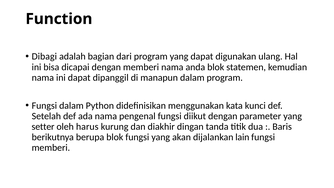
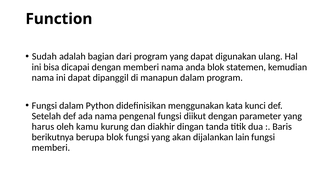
Dibagi: Dibagi -> Sudah (44, 56)
setter: setter -> harus (43, 127)
harus: harus -> kamu (87, 127)
